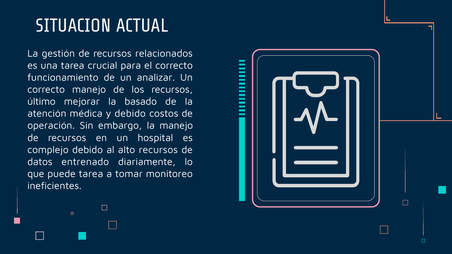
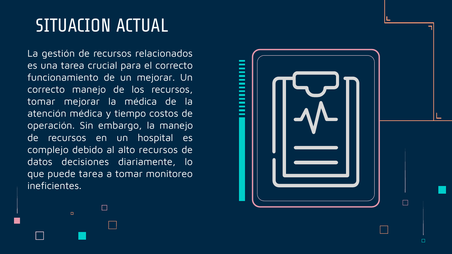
un analizar: analizar -> mejorar (156, 78)
último: último -> tomar (41, 102)
la basado: basado -> médica (141, 102)
y debido: debido -> tiempo (130, 114)
entrenado: entrenado -> decisiones (85, 162)
